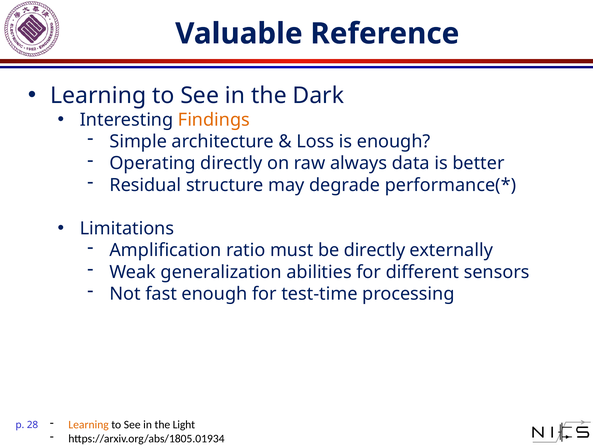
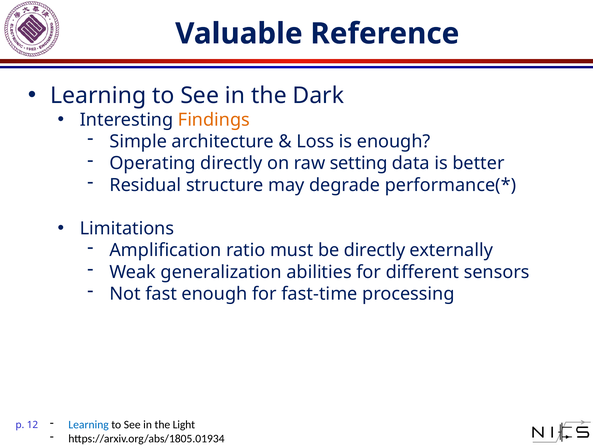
always: always -> setting (359, 163)
test-time: test-time -> fast-time (319, 294)
28: 28 -> 12 (32, 425)
Learning colour: orange -> blue (89, 425)
